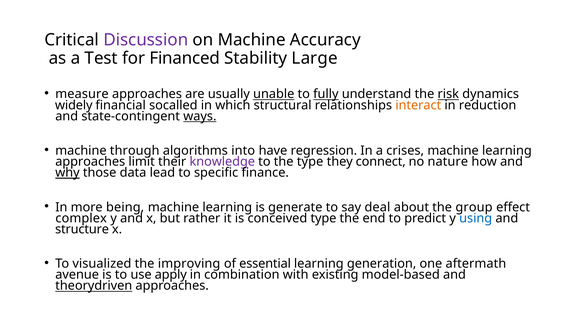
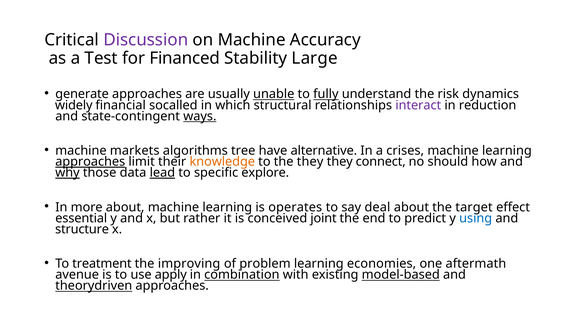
measure: measure -> generate (82, 94)
risk underline: present -> none (448, 94)
interact colour: orange -> purple (418, 105)
through: through -> markets (135, 150)
into: into -> tree (243, 150)
regression: regression -> alternative (324, 150)
approaches underline: none -> present (90, 161)
knowledge colour: purple -> orange (222, 161)
the type: type -> they (310, 161)
nature: nature -> should (448, 161)
lead underline: none -> present (162, 172)
finance: finance -> explore (265, 172)
more being: being -> about (125, 207)
generate: generate -> operates (295, 207)
group: group -> target (474, 207)
complex: complex -> essential (81, 218)
conceived type: type -> joint (323, 218)
visualized: visualized -> treatment (102, 263)
essential: essential -> problem (265, 263)
generation: generation -> economies (382, 263)
combination underline: none -> present (242, 274)
model-based underline: none -> present (401, 274)
